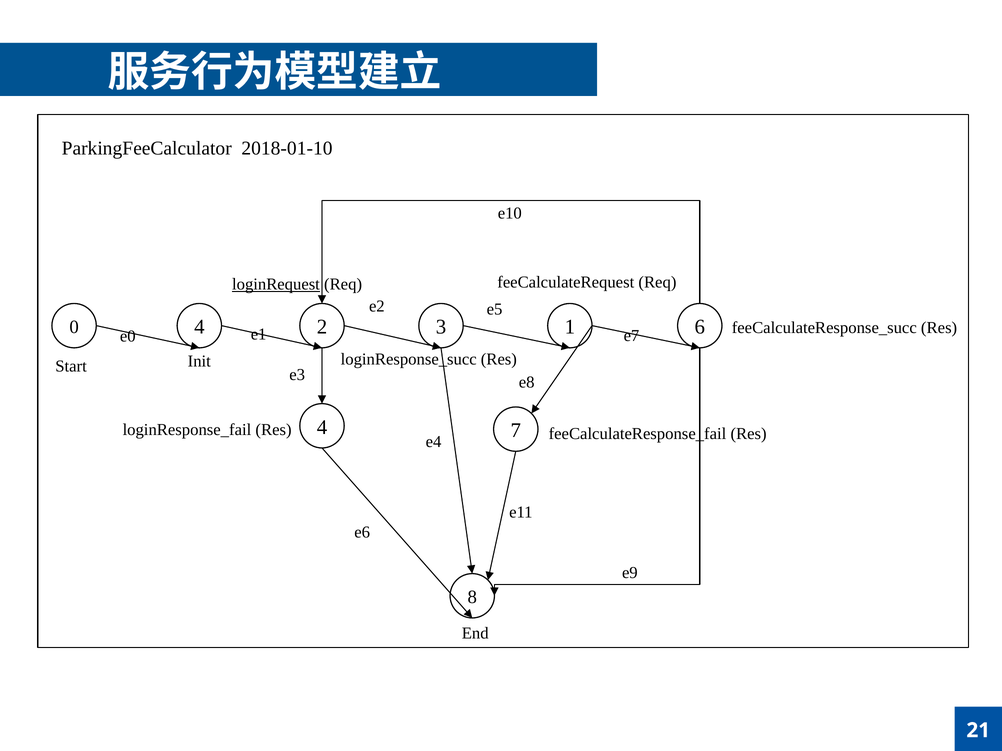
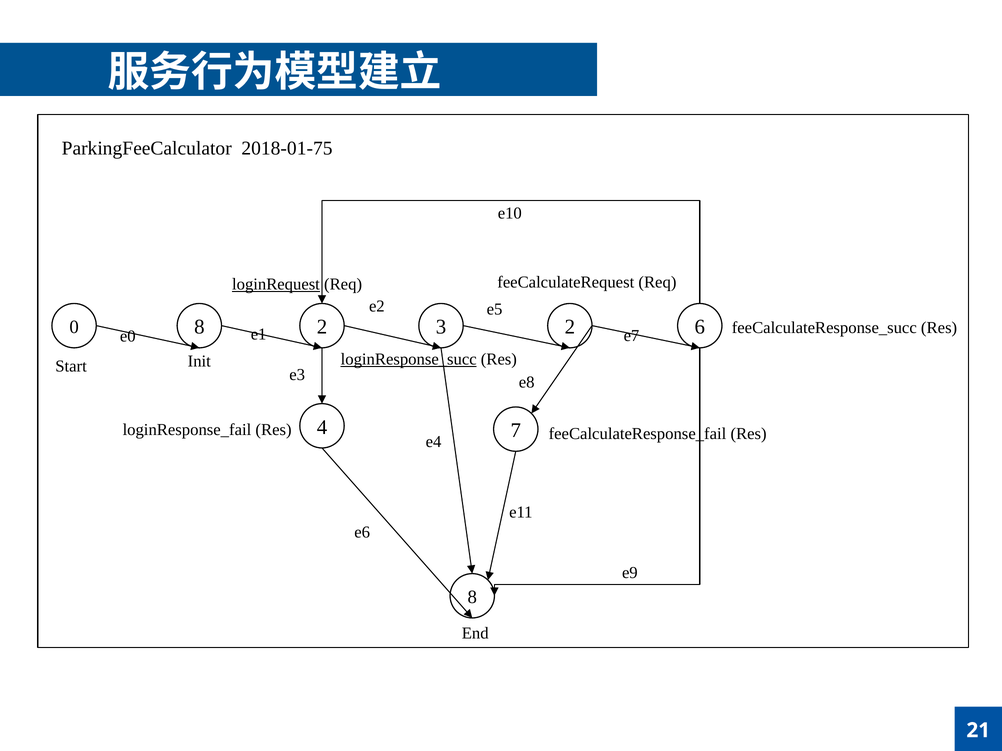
2018-01-10: 2018-01-10 -> 2018-01-75 (287, 148)
3 1: 1 -> 2 (570, 327)
0 4: 4 -> 8 (199, 327)
loginResponse_succ underline: none -> present (409, 359)
